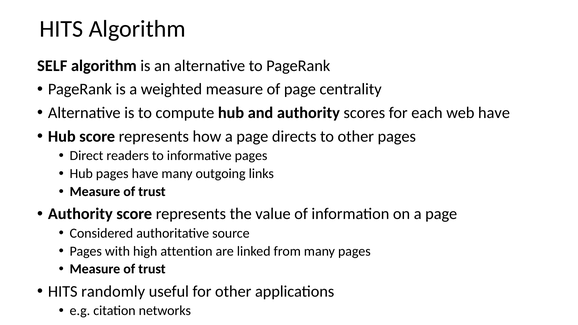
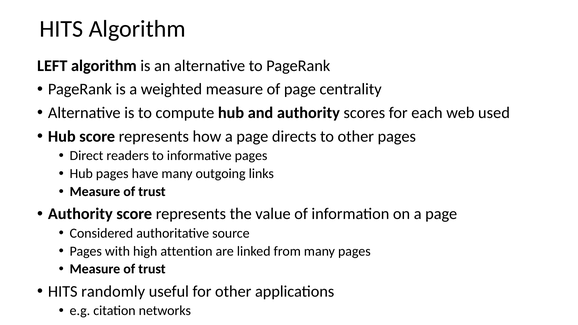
SELF: SELF -> LEFT (52, 66)
web have: have -> used (494, 113)
